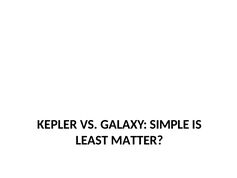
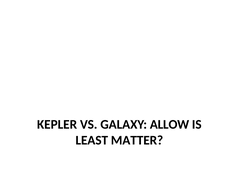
SIMPLE: SIMPLE -> ALLOW (170, 124)
